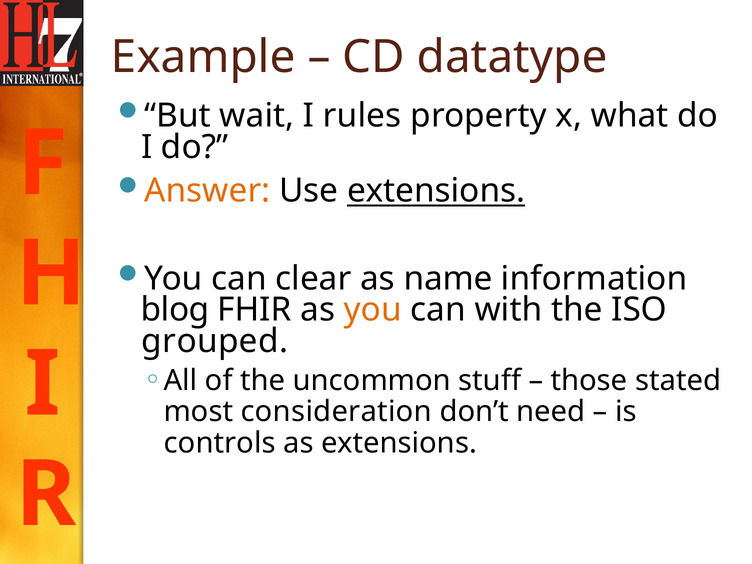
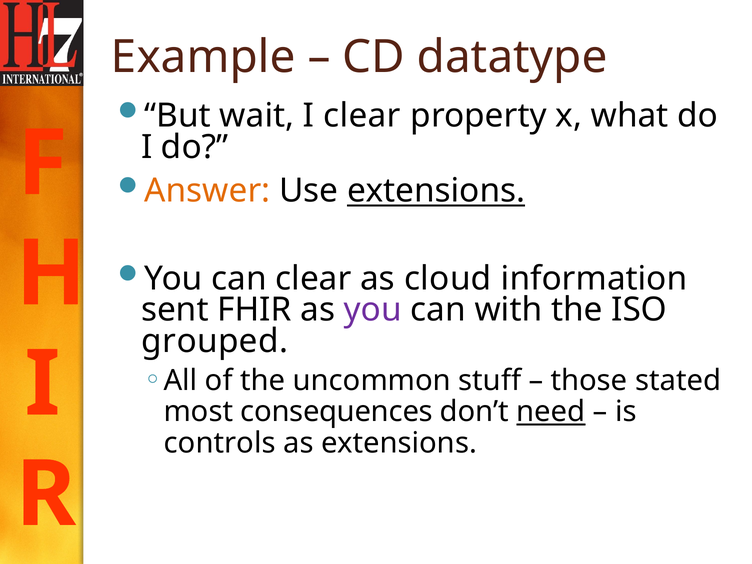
I rules: rules -> clear (362, 116)
name: name -> cloud (448, 279)
blog: blog -> sent (175, 310)
you colour: orange -> purple (373, 310)
consideration: consideration -> consequences (337, 412)
need underline: none -> present (551, 412)
